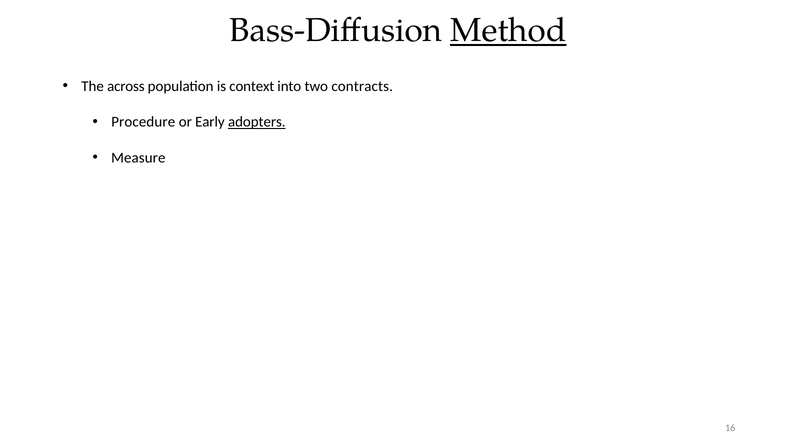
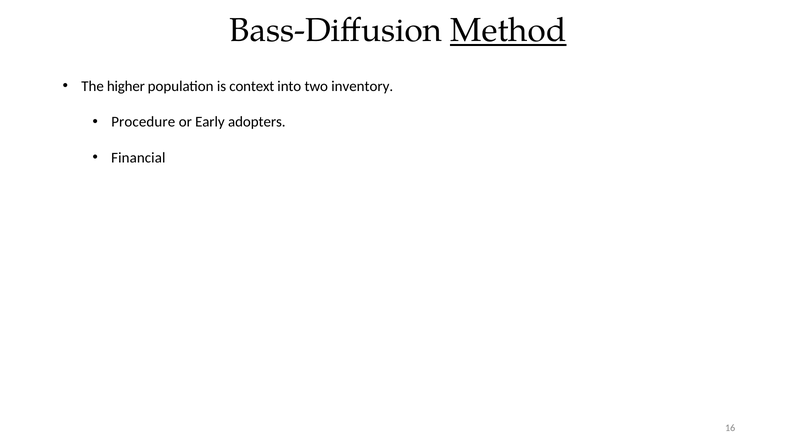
across: across -> higher (126, 86)
contracts: contracts -> inventory (362, 86)
adopters underline: present -> none (257, 122)
Measure: Measure -> Financial (138, 158)
